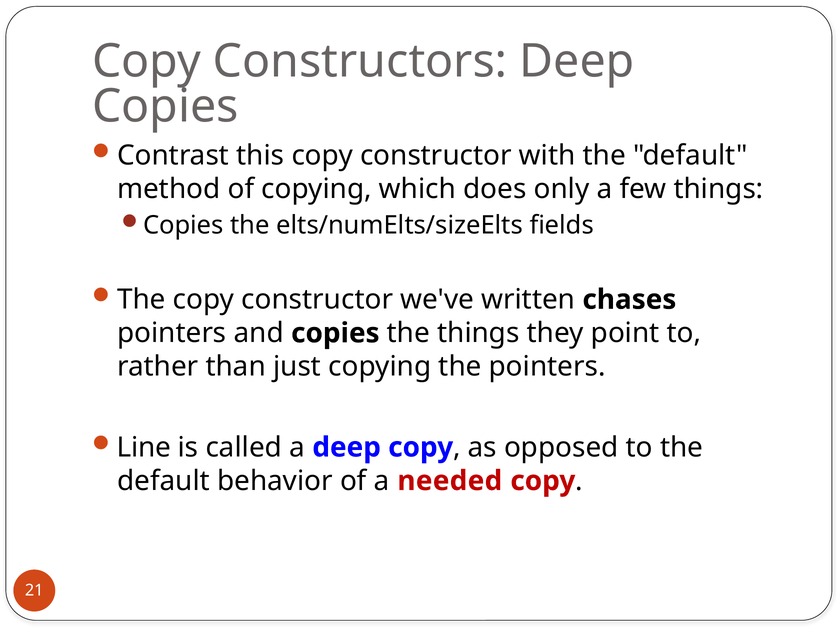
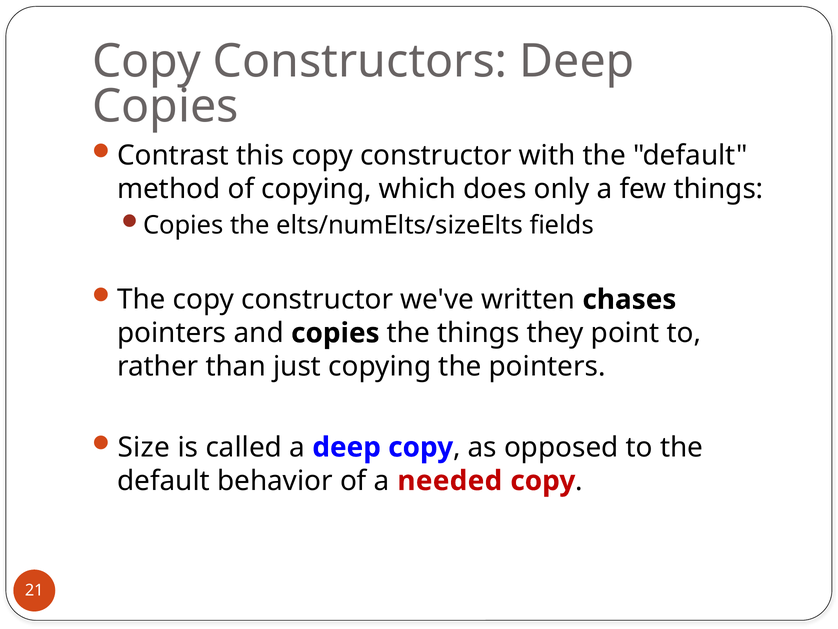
Line: Line -> Size (144, 447)
